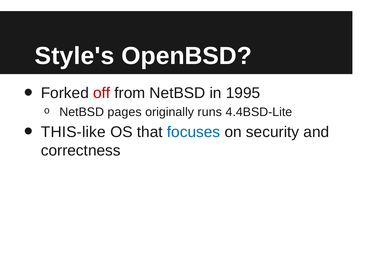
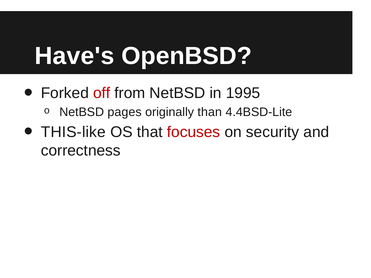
Style's: Style's -> Have's (75, 56)
runs: runs -> than (210, 112)
focuses colour: blue -> red (194, 132)
